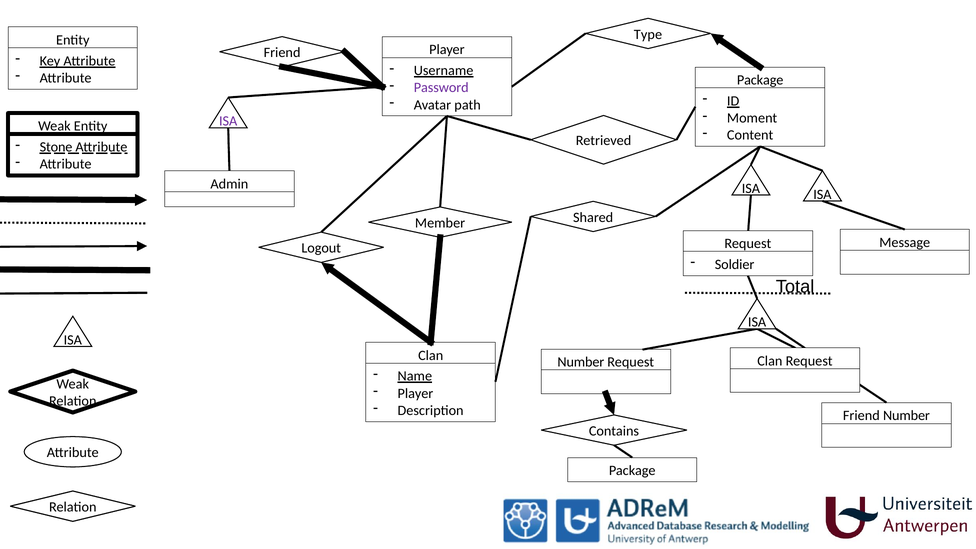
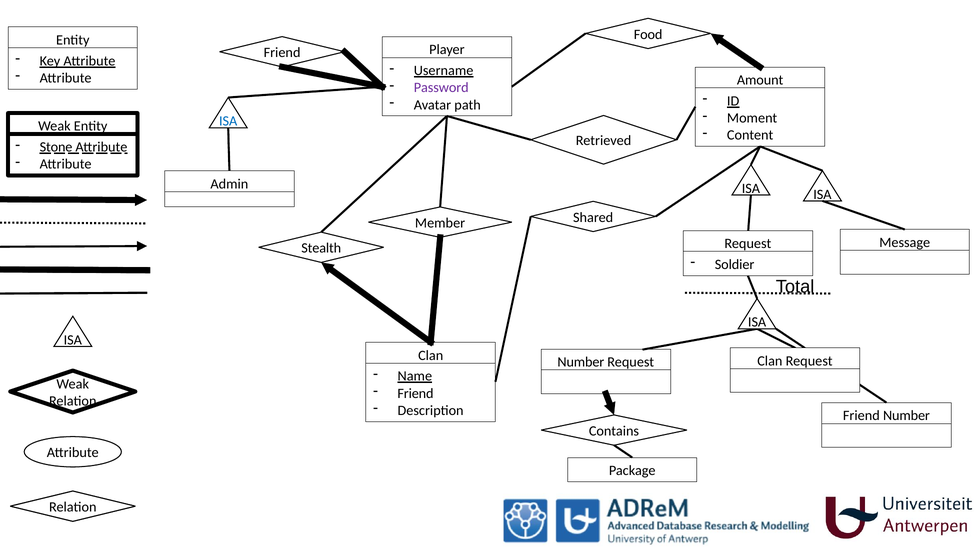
Type: Type -> Food (648, 34)
Package: Package -> Amount (760, 80)
ISA colour: purple -> blue (228, 121)
Logout: Logout -> Stealth (321, 248)
Player: Player -> Friend (416, 393)
